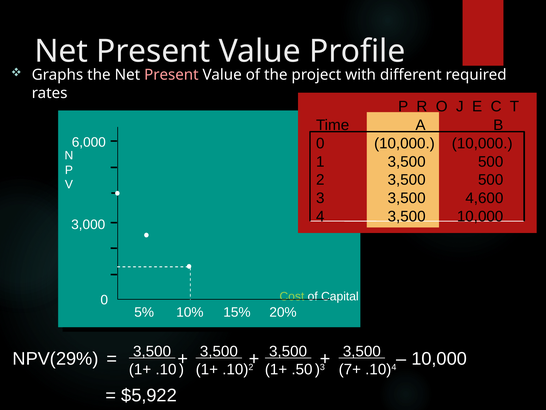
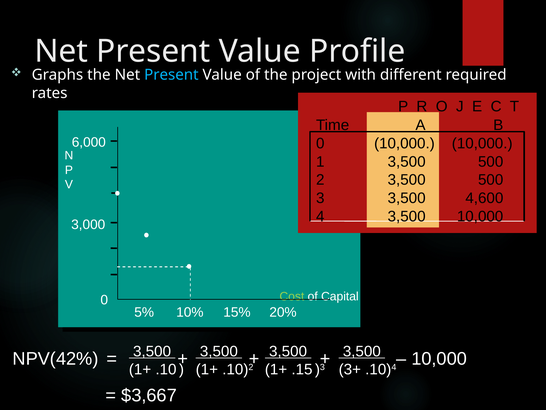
Present colour: pink -> light blue (171, 75)
NPV(29%: NPV(29% -> NPV(42% (56, 358)
.50: .50 -> .15 (302, 369)
7+: 7+ -> 3+ (350, 369)
$5,922: $5,922 -> $3,667 (149, 395)
